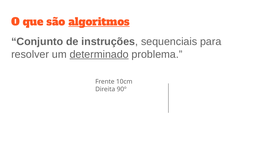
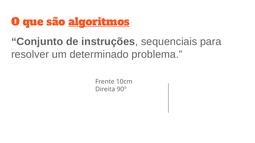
determinado underline: present -> none (99, 55)
